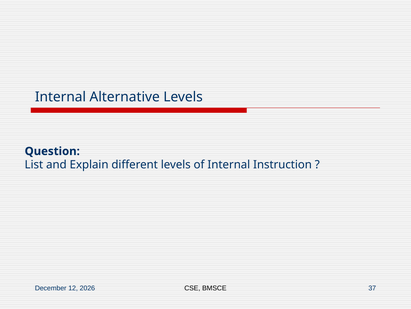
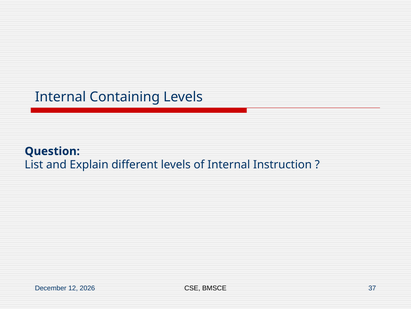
Alternative: Alternative -> Containing (125, 97)
